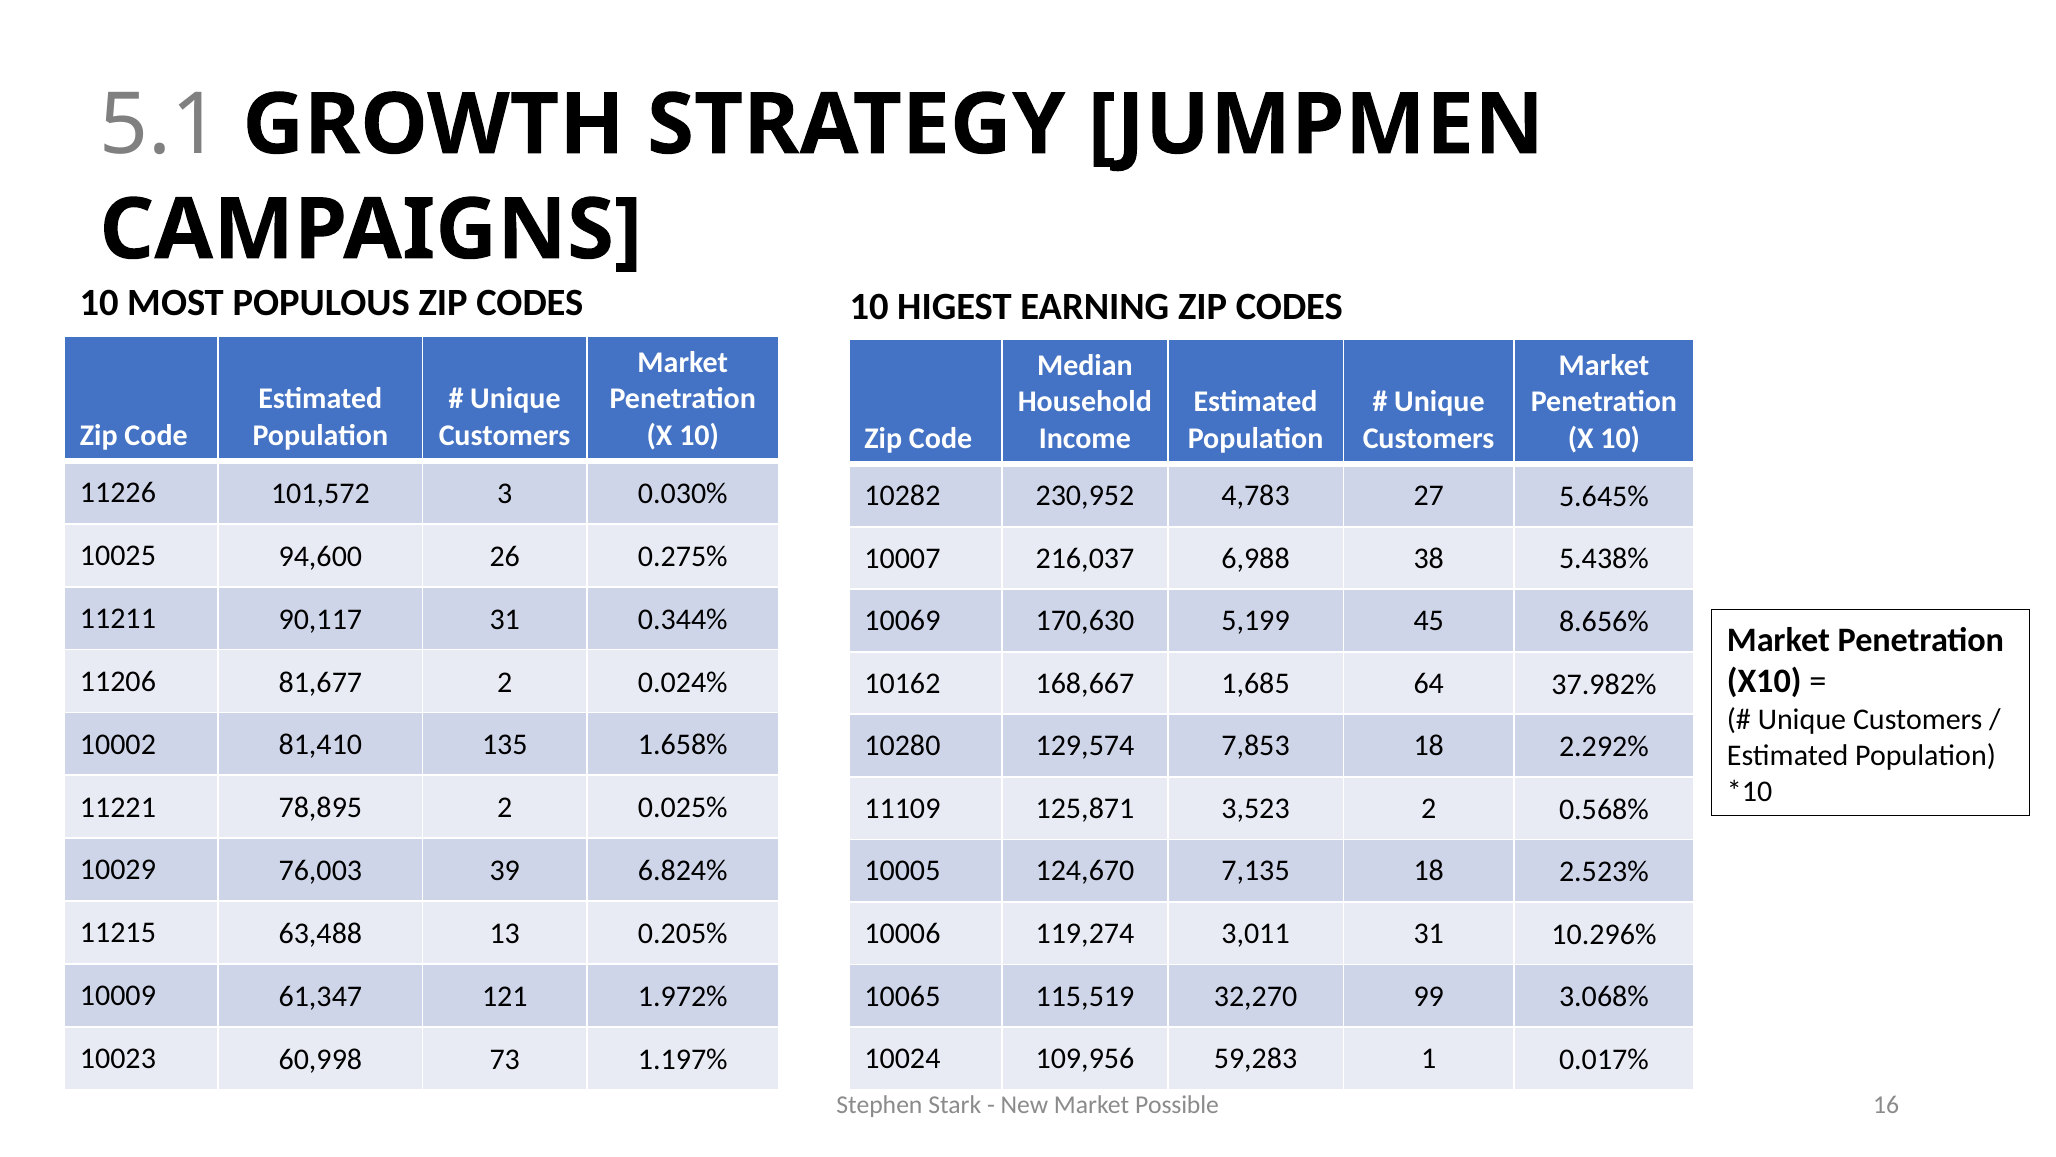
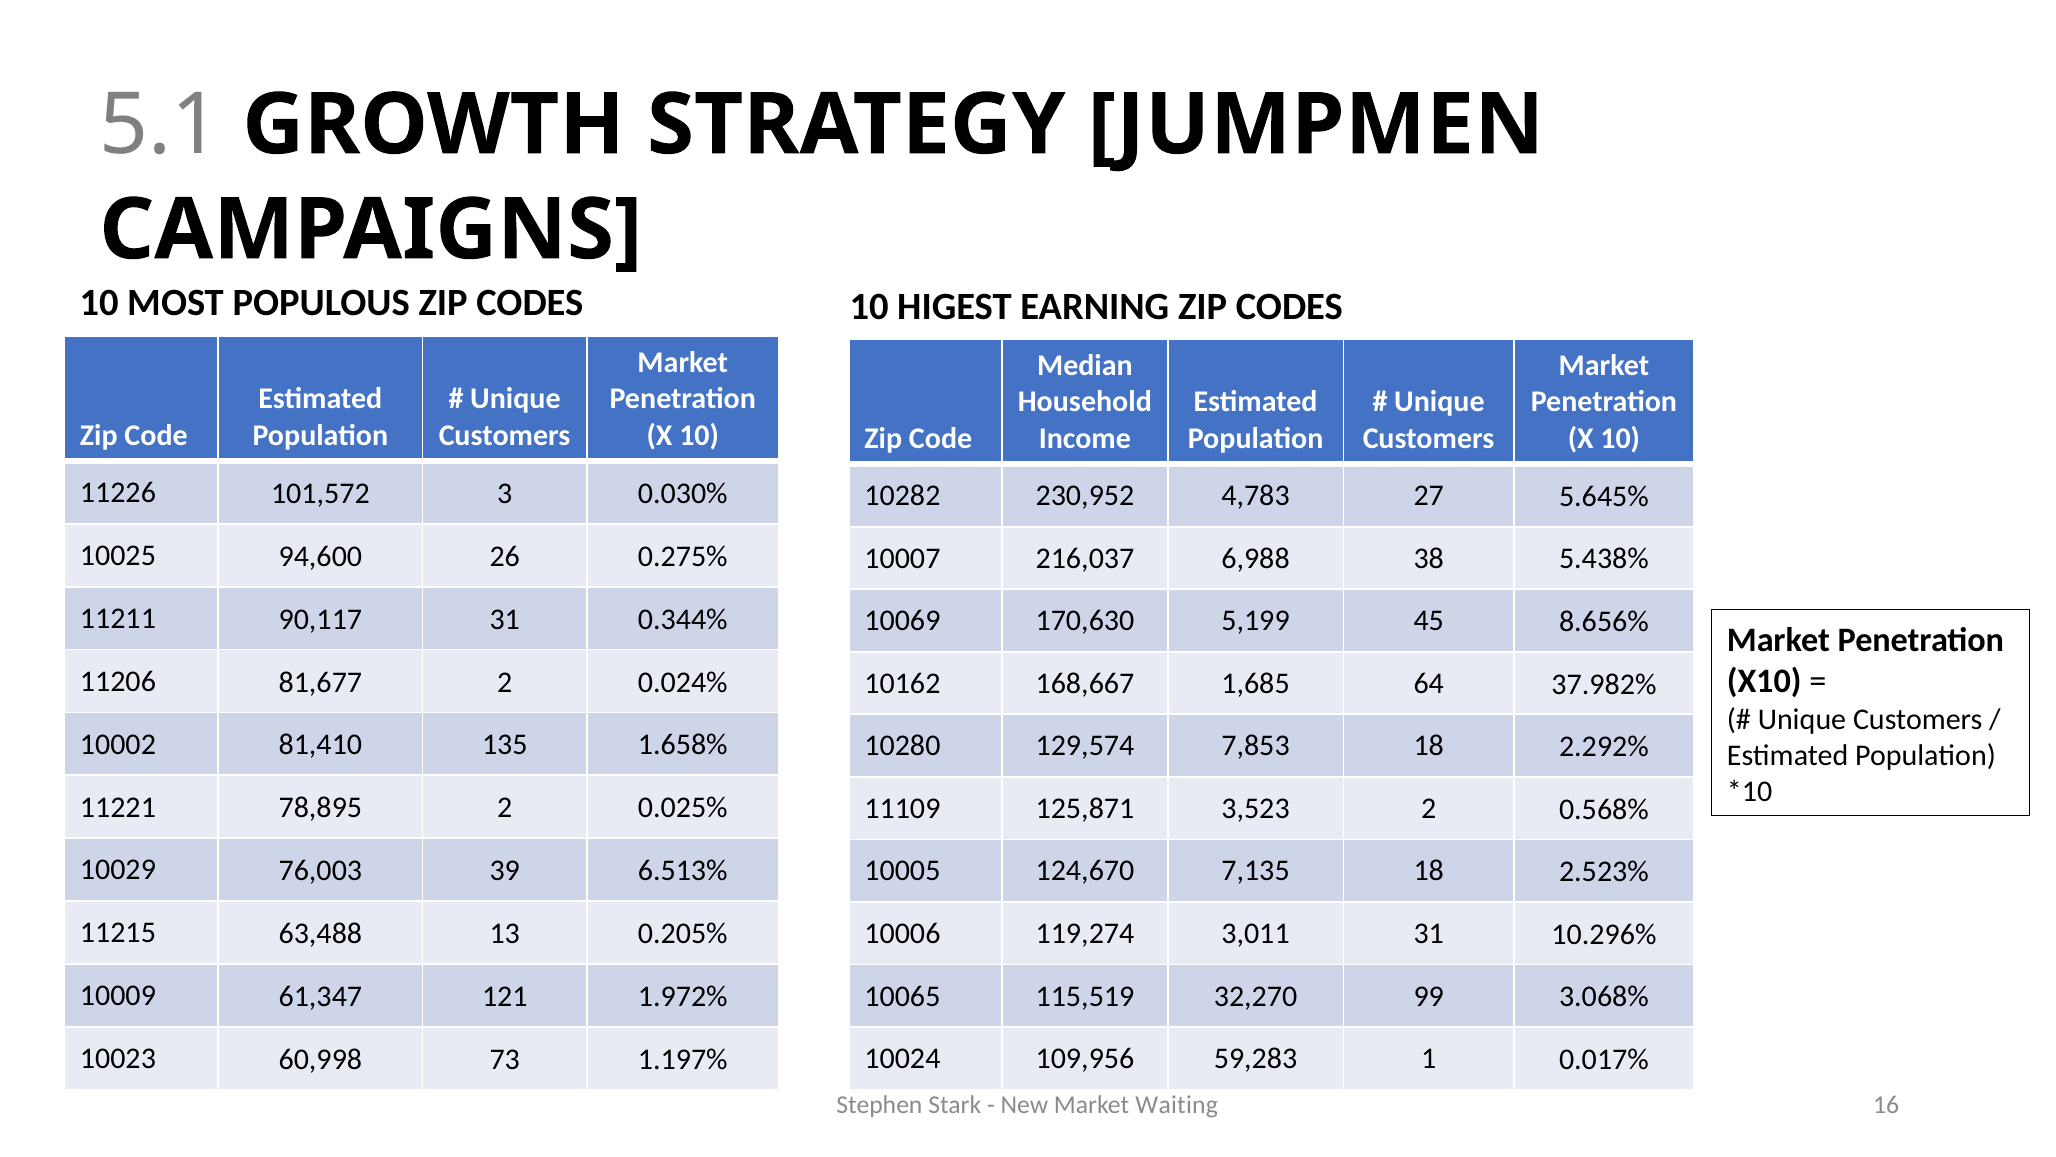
6.824%: 6.824% -> 6.513% (683, 870)
Possible: Possible -> Waiting (1177, 1104)
